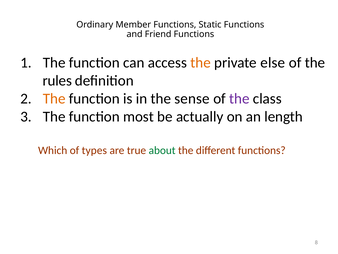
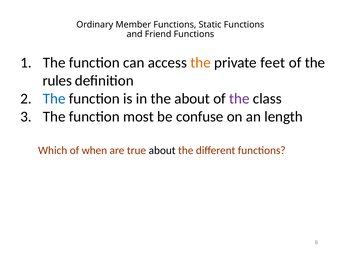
else: else -> feet (273, 62)
The colour: orange -> blue (54, 99)
the sense: sense -> about (192, 99)
actually: actually -> confuse (200, 117)
types: types -> when (94, 150)
about colour: green -> black (162, 150)
